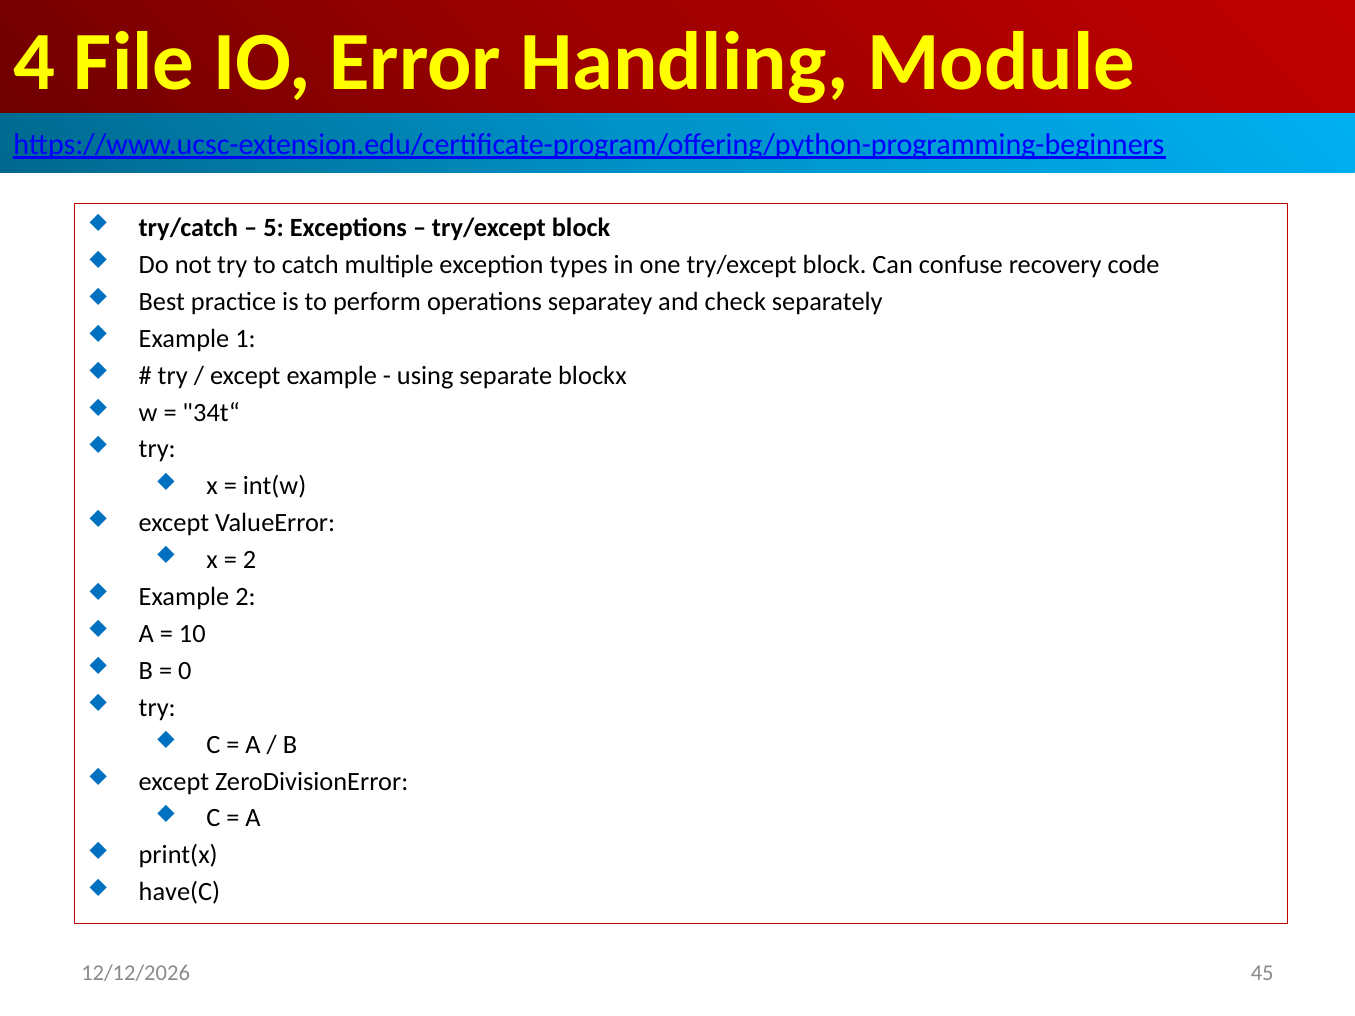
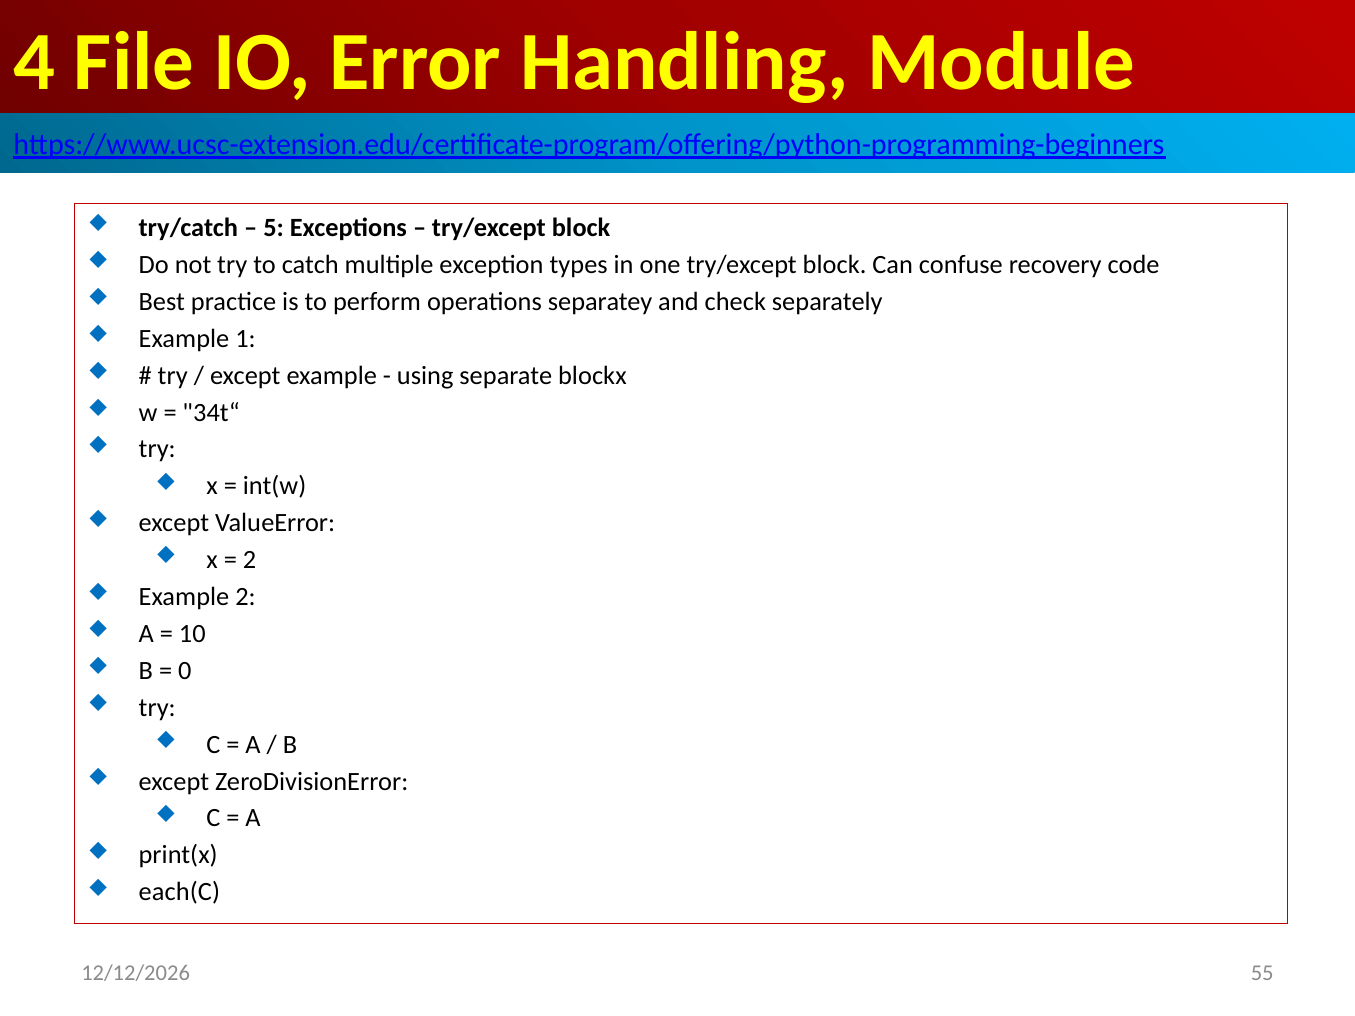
have(C: have(C -> each(C (179, 892)
45: 45 -> 55 (1262, 973)
